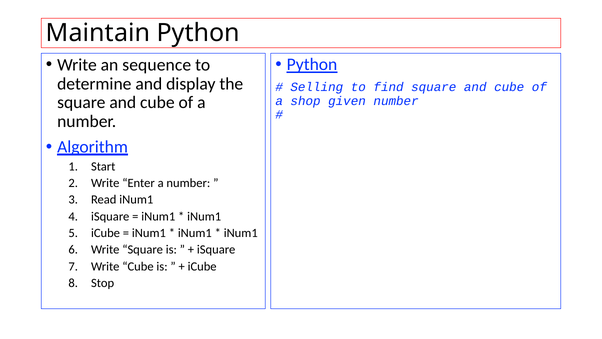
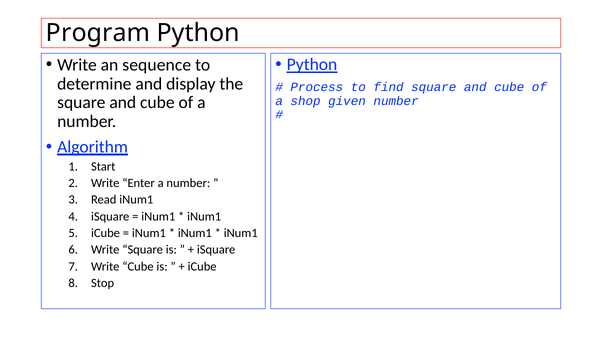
Maintain: Maintain -> Program (98, 33)
Selling: Selling -> Process (317, 87)
